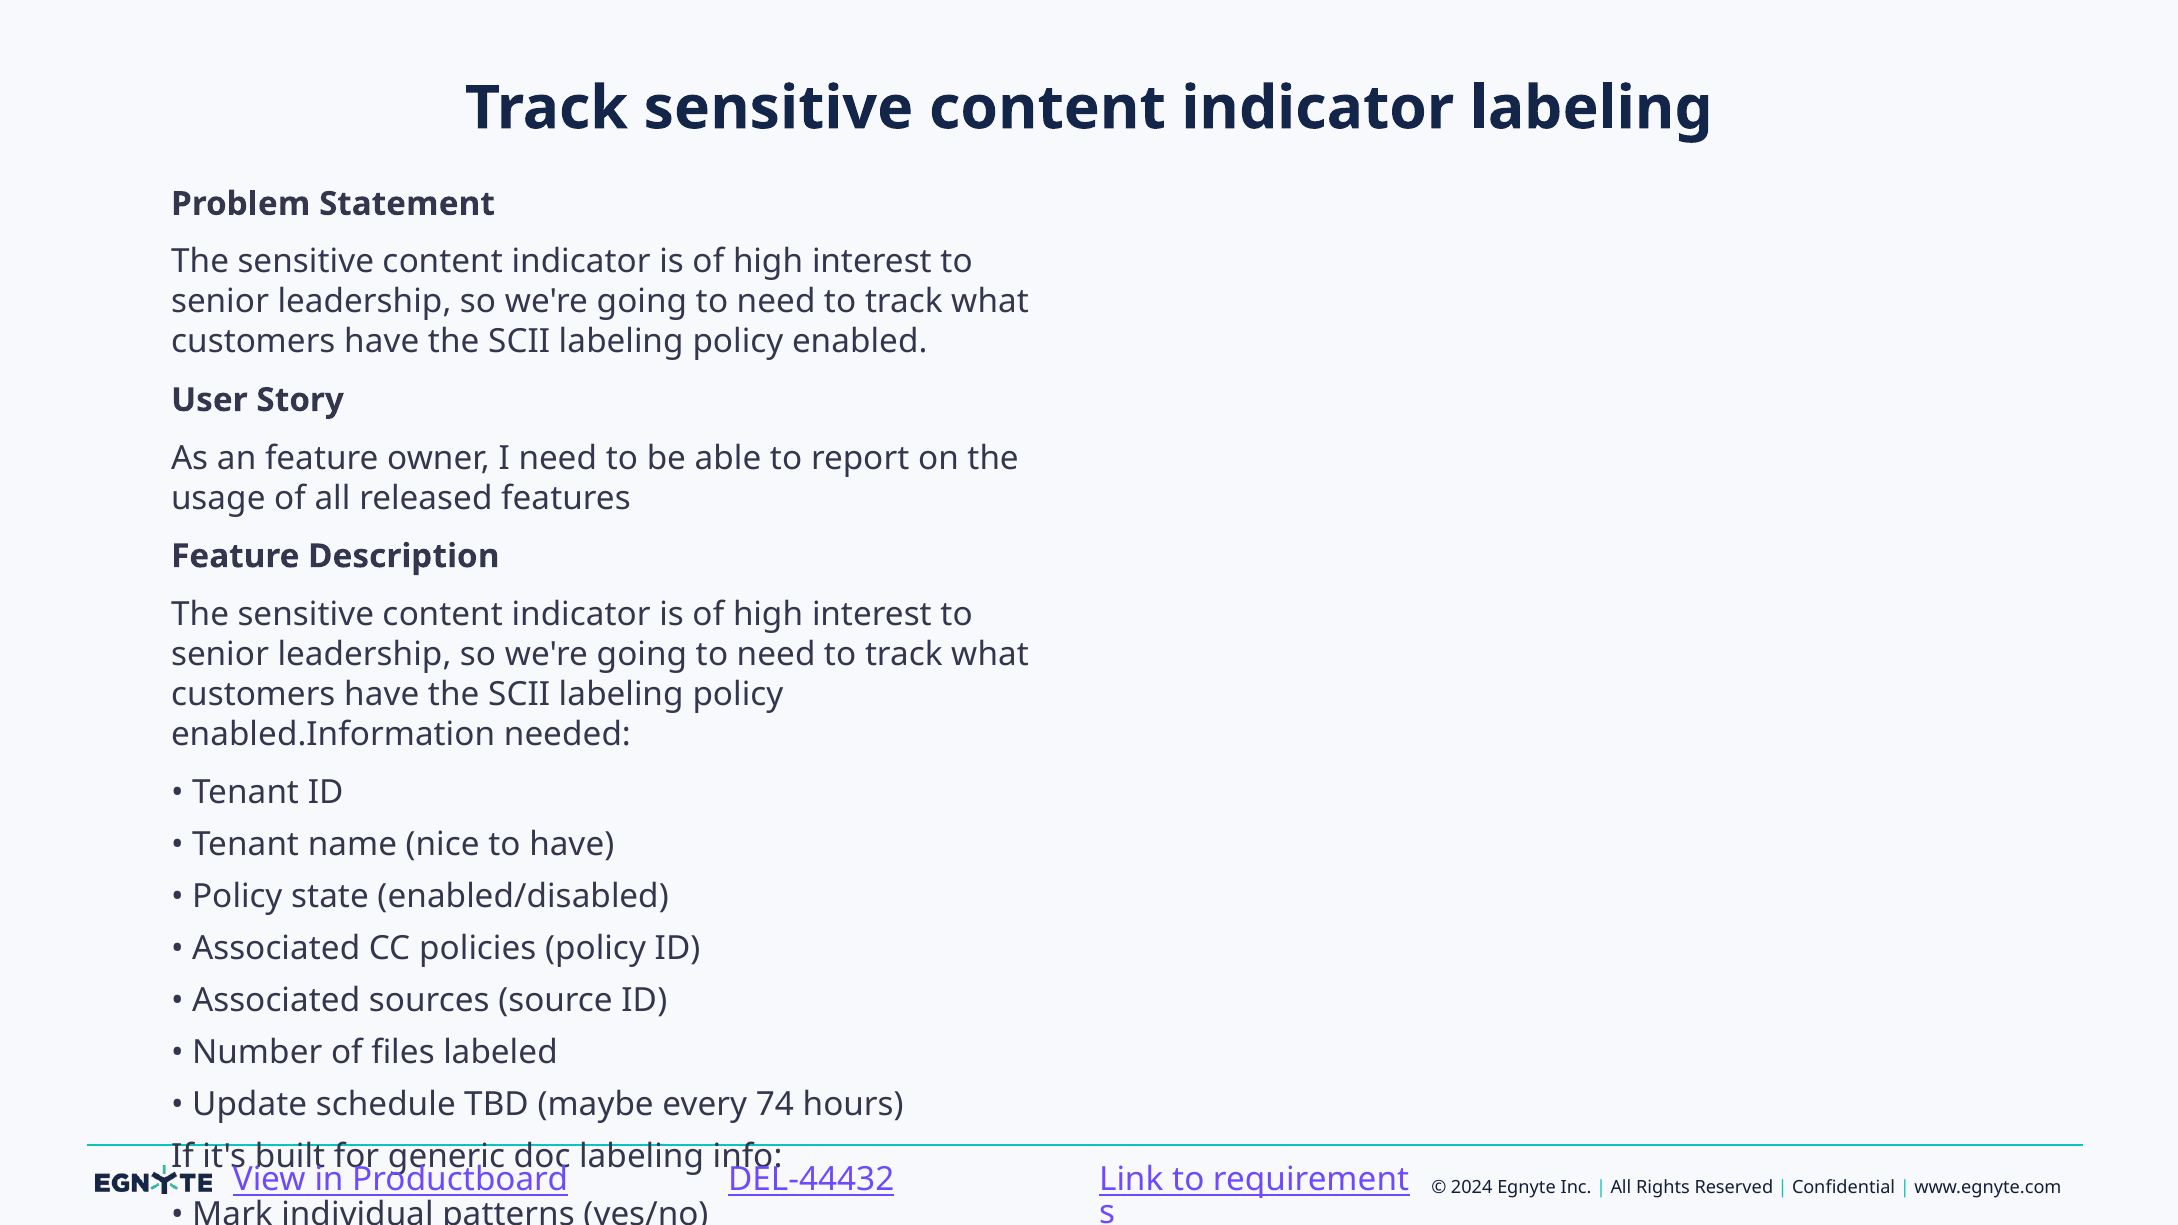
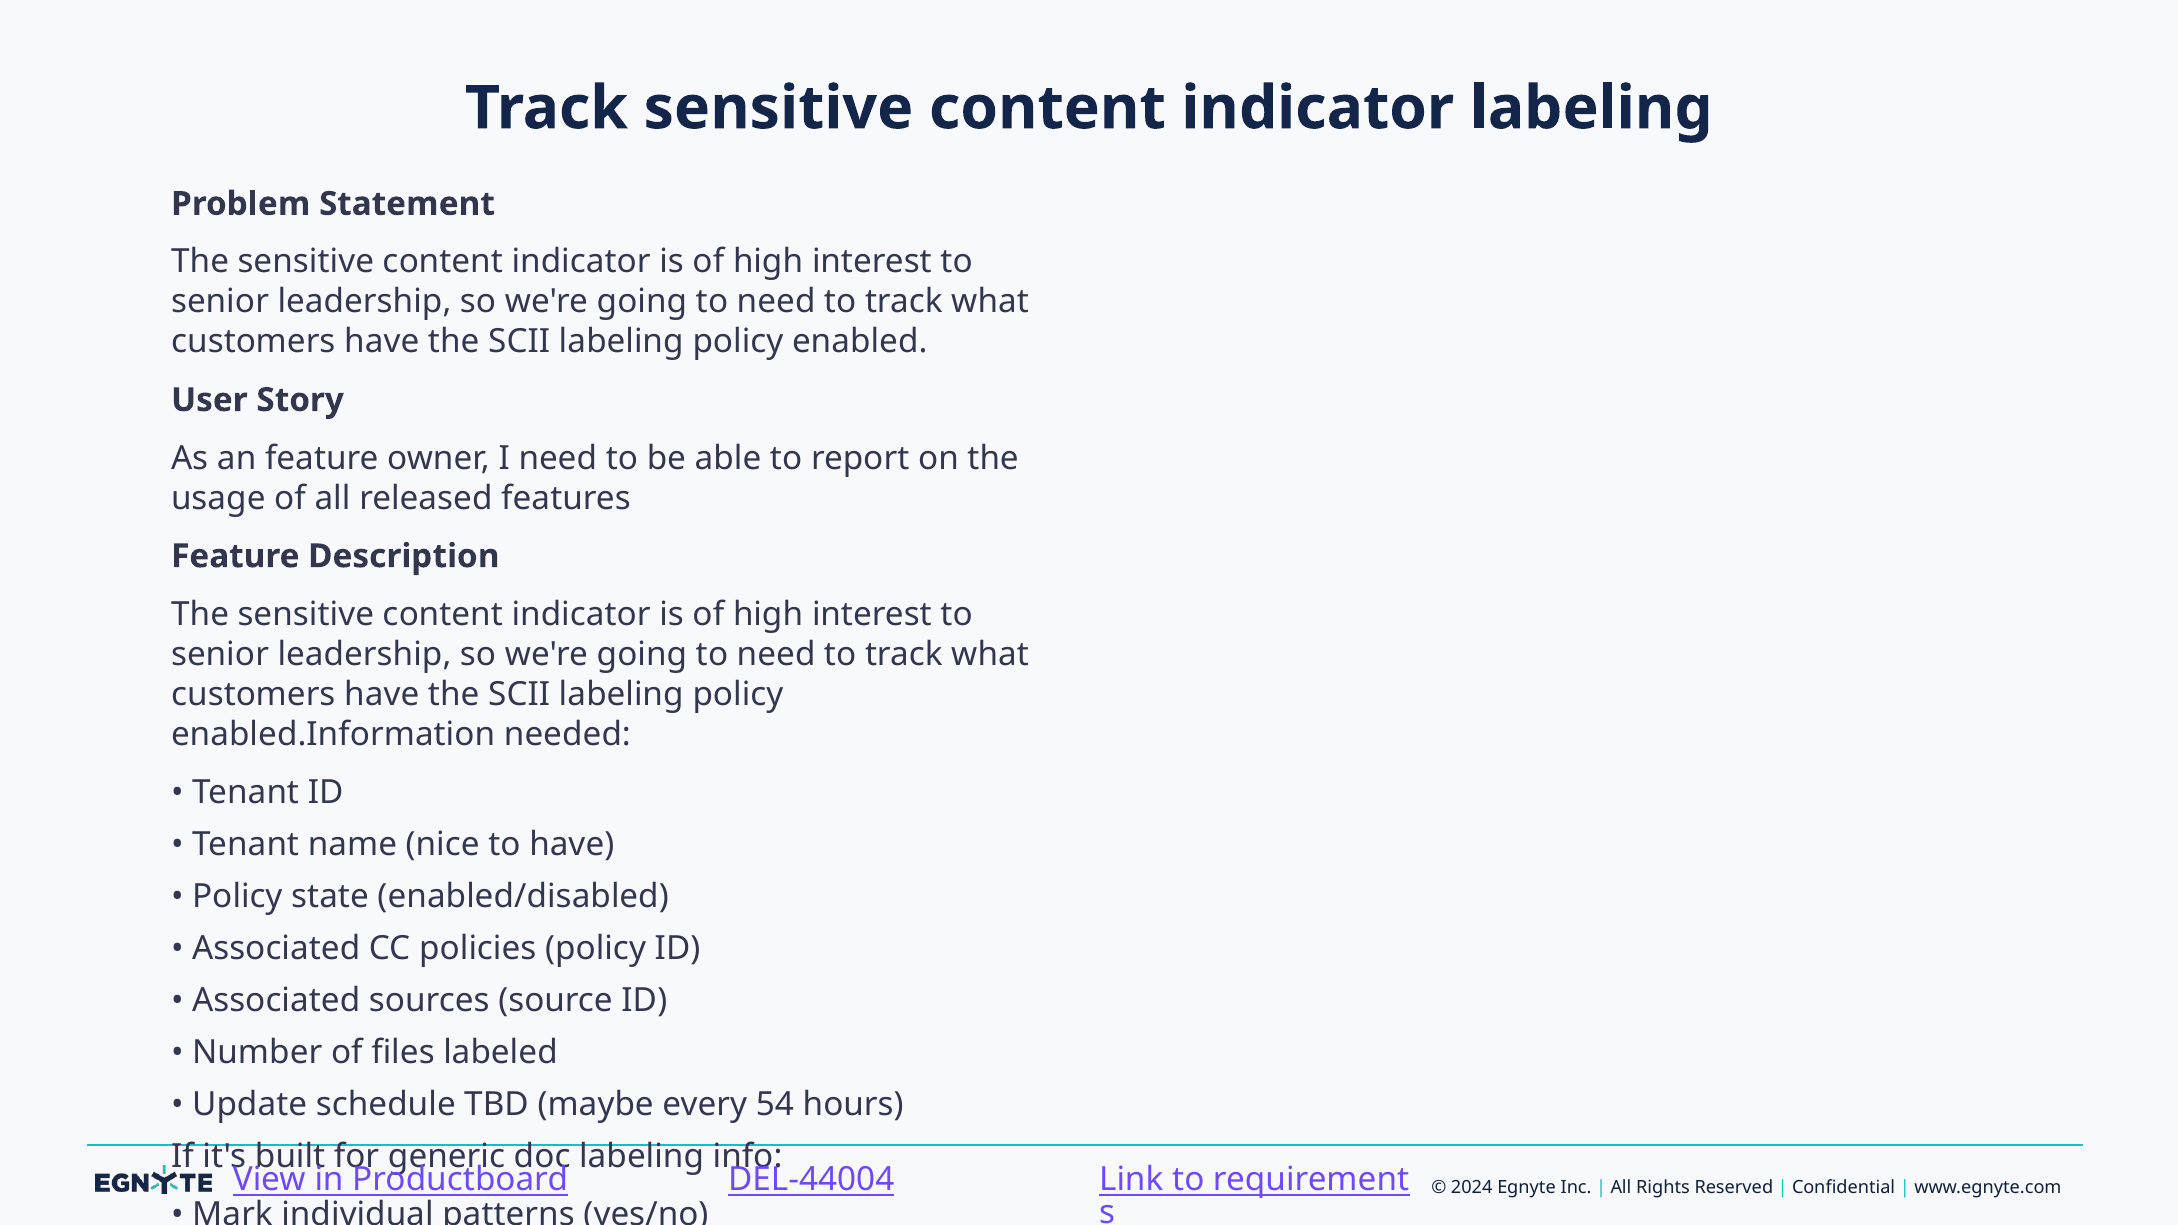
74: 74 -> 54 (775, 1105)
DEL-44432: DEL-44432 -> DEL-44004 (811, 1180)
